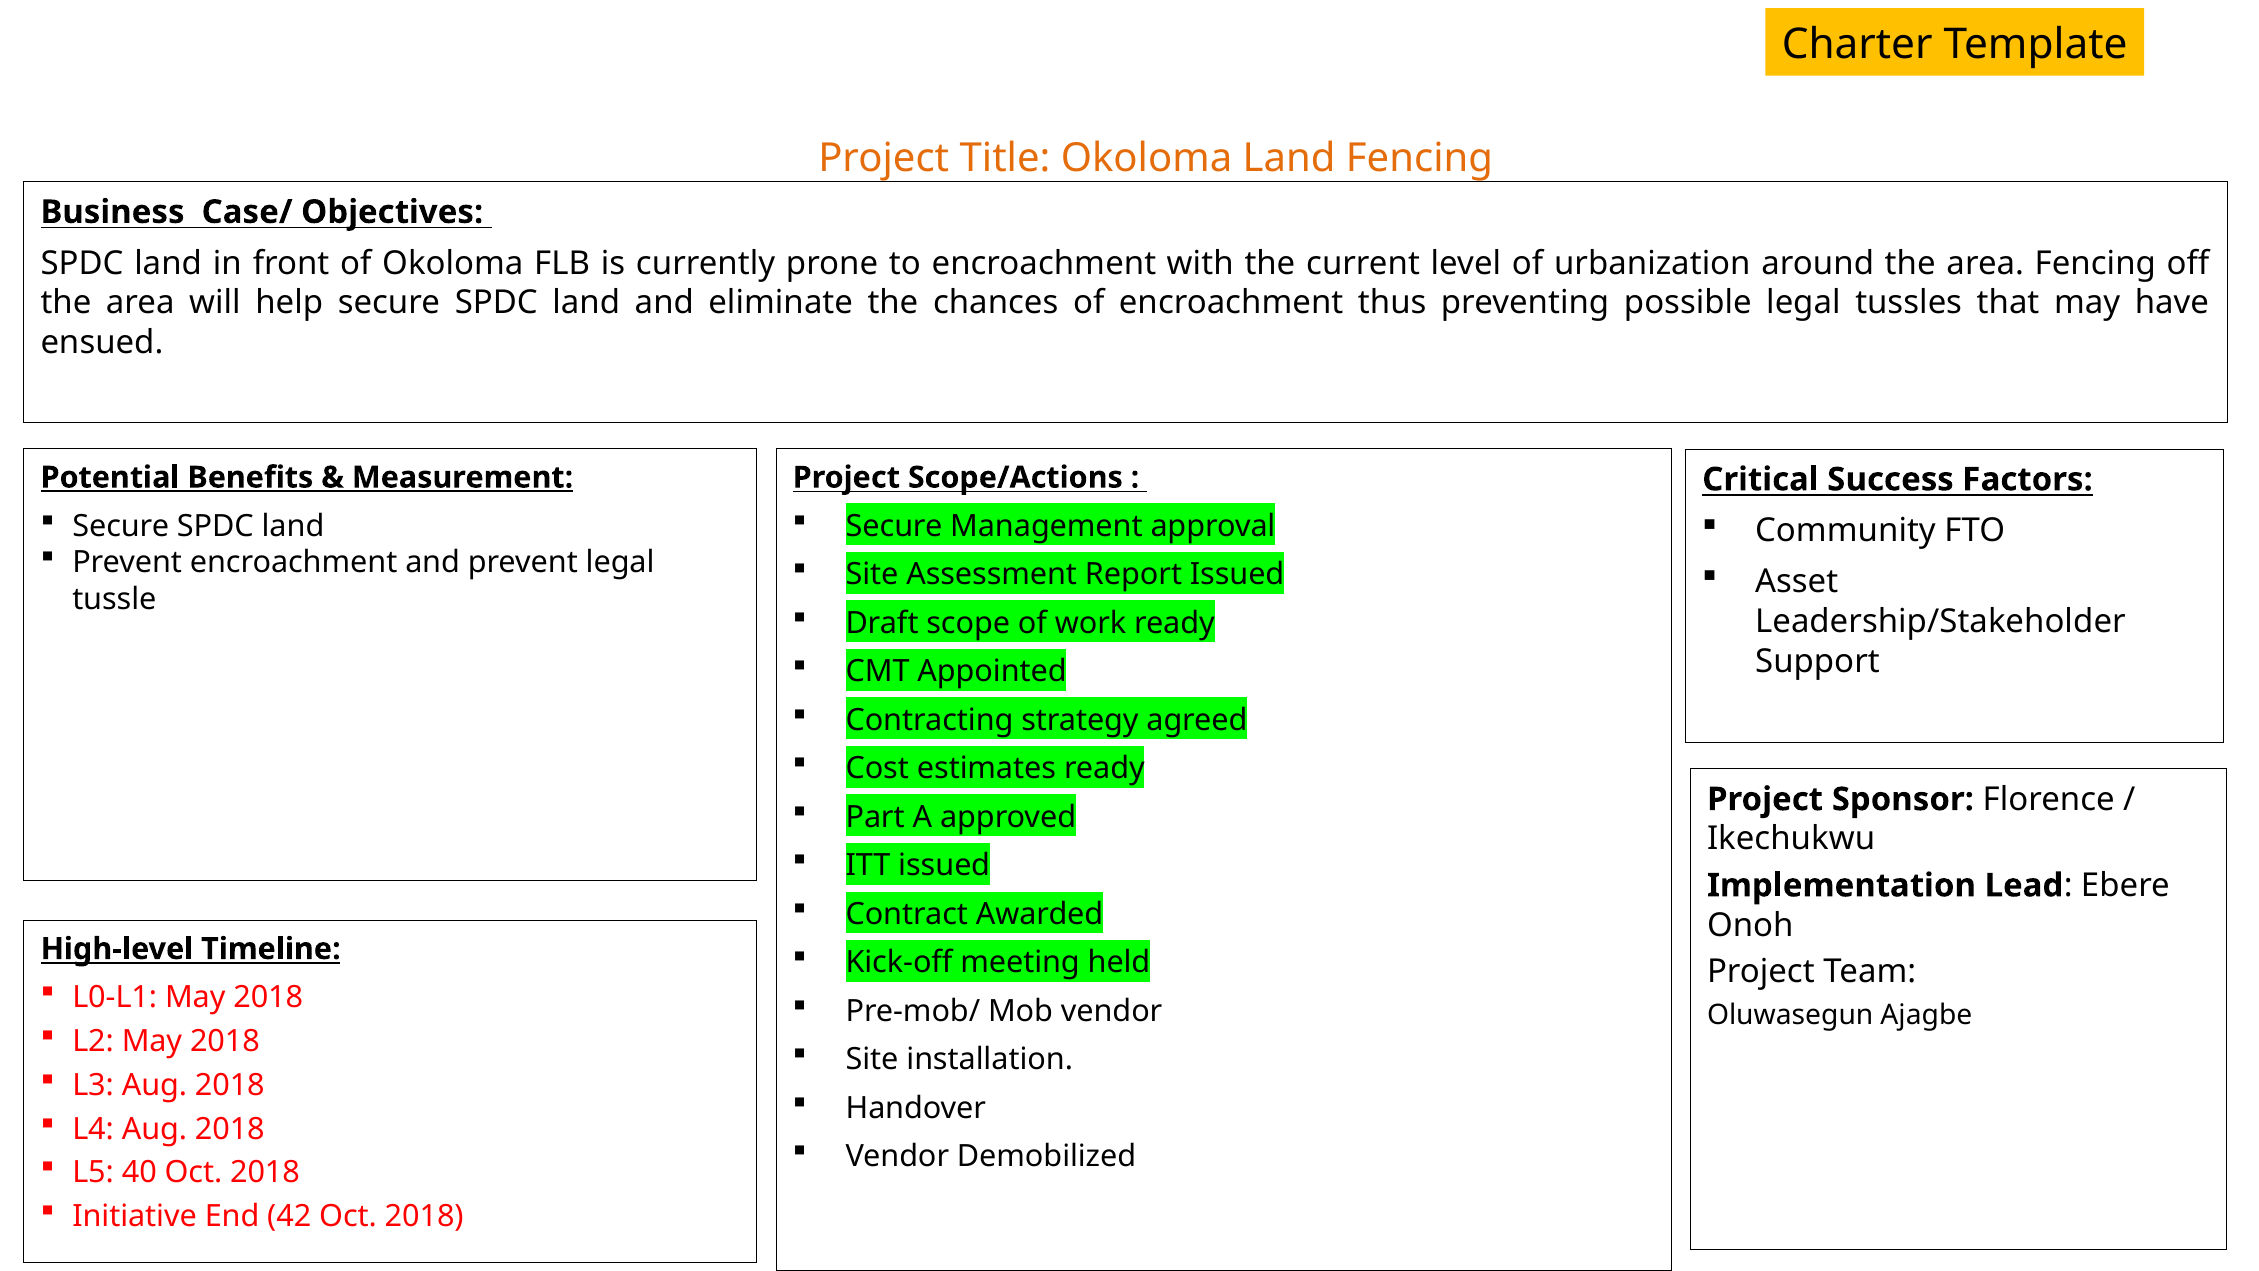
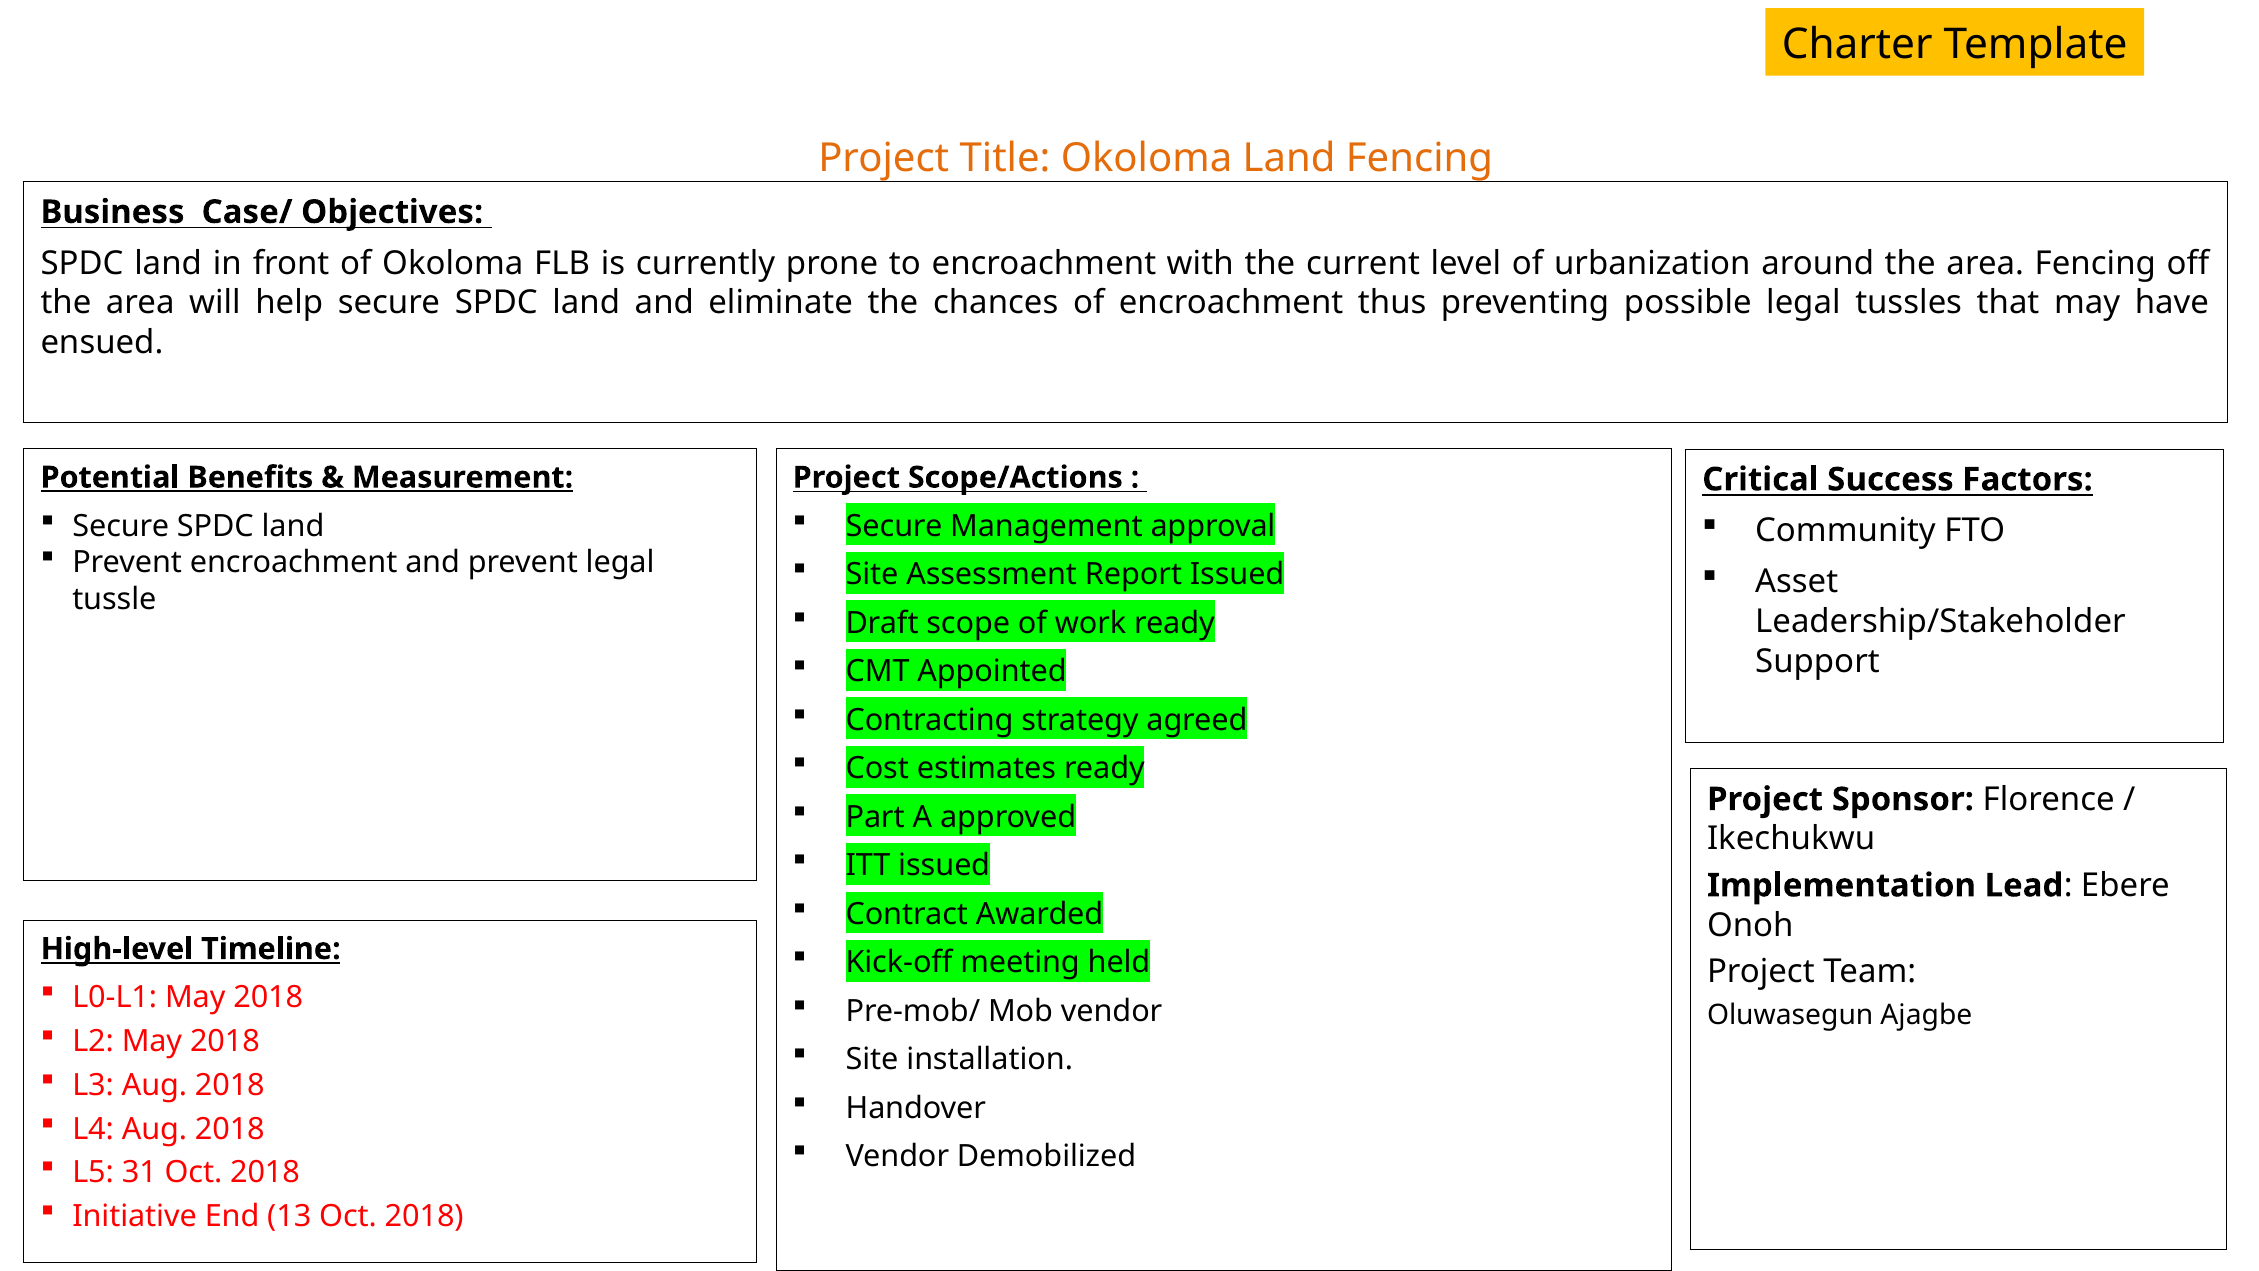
40: 40 -> 31 (139, 1173)
42: 42 -> 13 (289, 1216)
